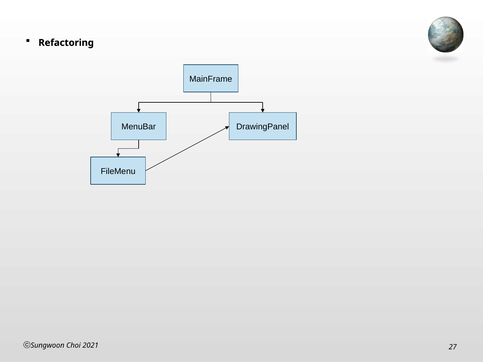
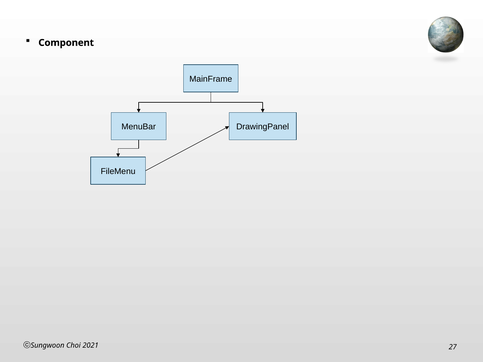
Refactoring: Refactoring -> Component (66, 43)
